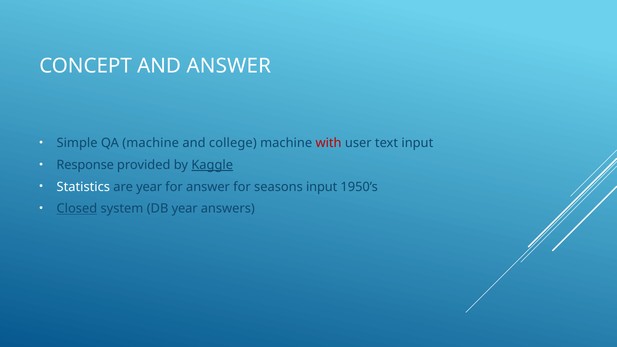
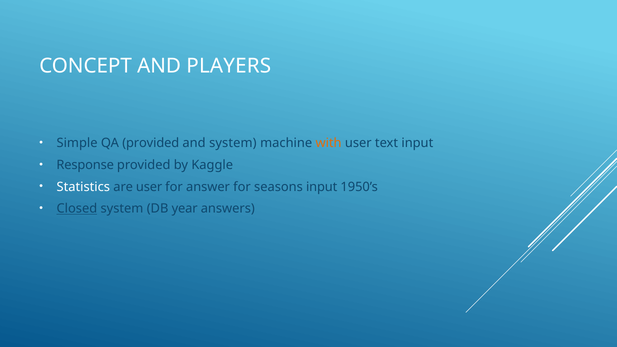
AND ANSWER: ANSWER -> PLAYERS (229, 66)
QA machine: machine -> provided (151, 143)
and college: college -> system (233, 143)
with colour: red -> orange (329, 143)
Kaggle underline: present -> none (212, 165)
are year: year -> user (149, 187)
